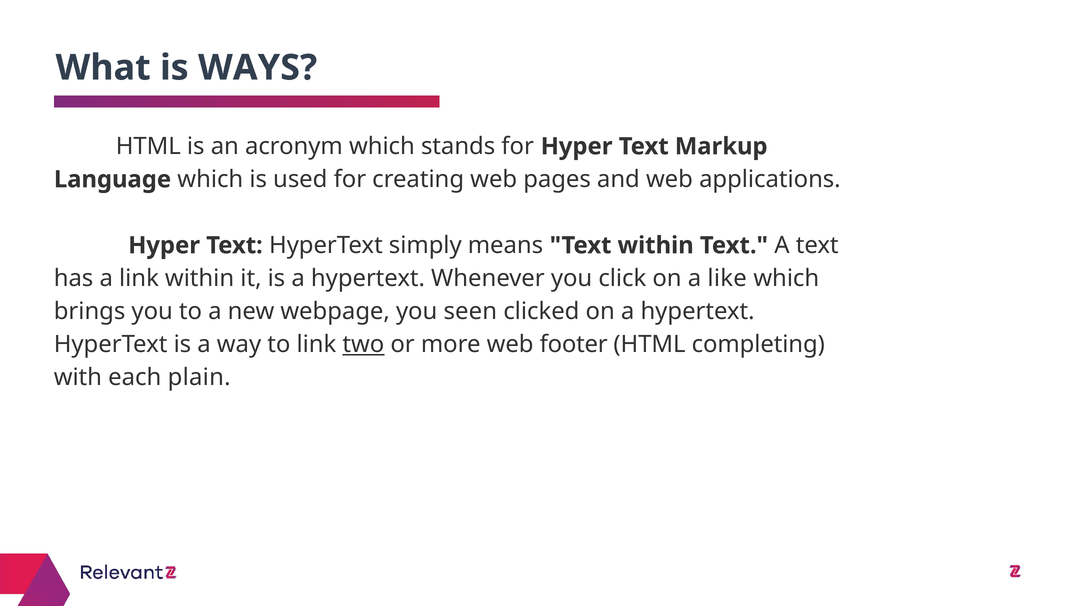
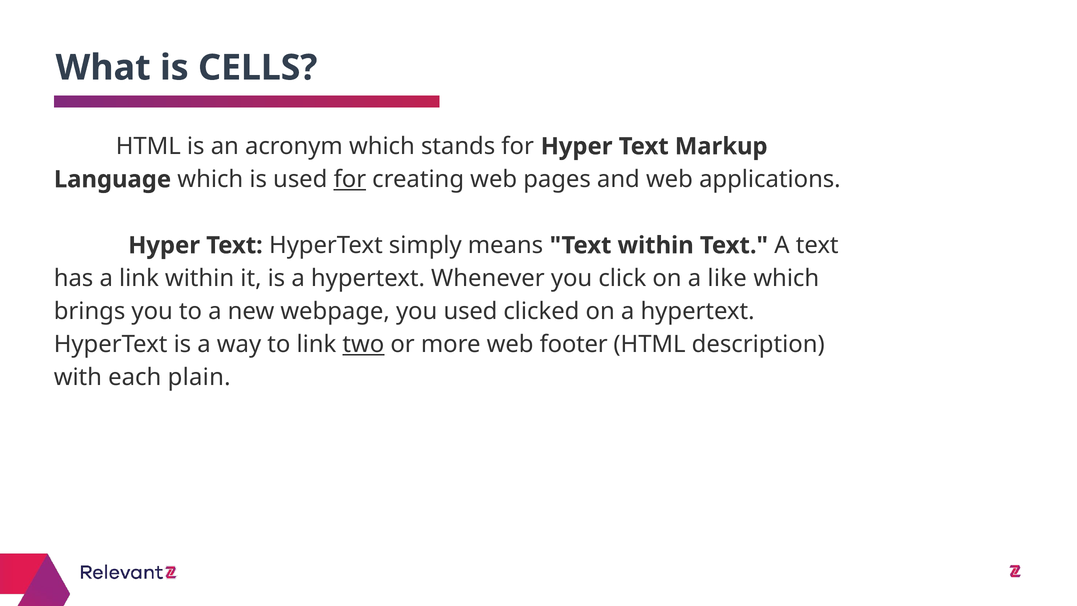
WAYS: WAYS -> CELLS (258, 68)
for underline: none -> present (350, 179)
you seen: seen -> used (470, 311)
completing: completing -> description (758, 344)
